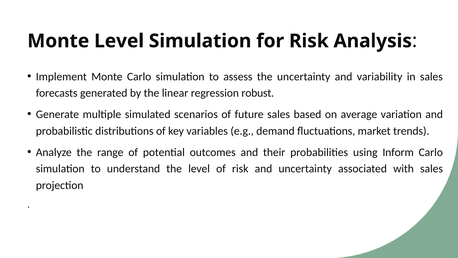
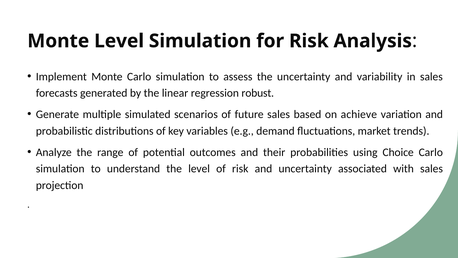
average: average -> achieve (359, 114)
Inform: Inform -> Choice (398, 152)
